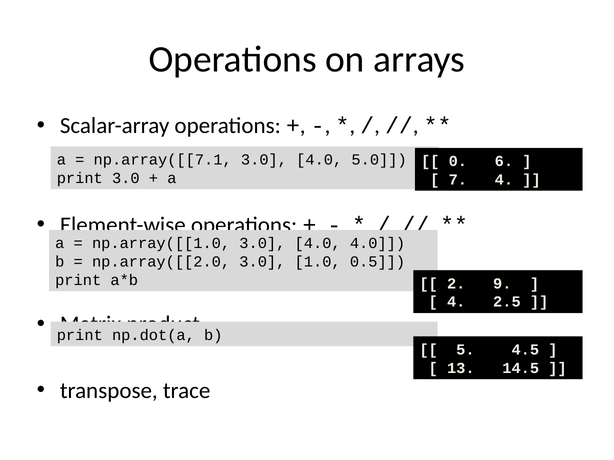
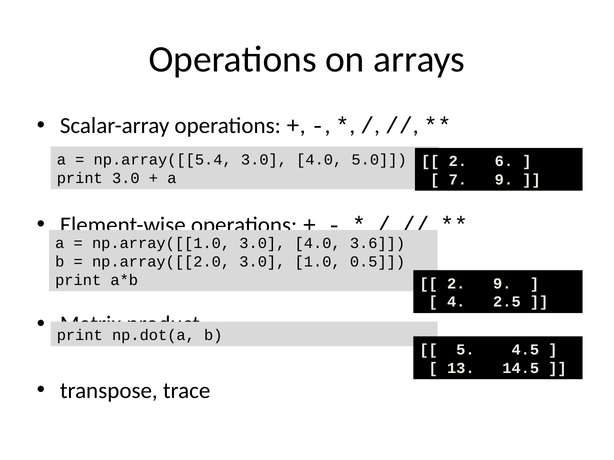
np.array([[7.1: np.array([[7.1 -> np.array([[5.4 (163, 160)
0: 0 -> 2 (458, 161)
7 4: 4 -> 9 (504, 180)
4.0 4.0: 4.0 -> 3.6 (378, 244)
